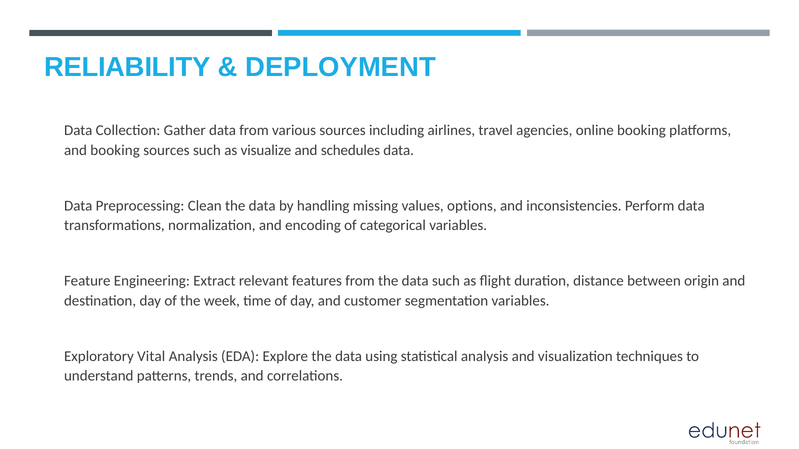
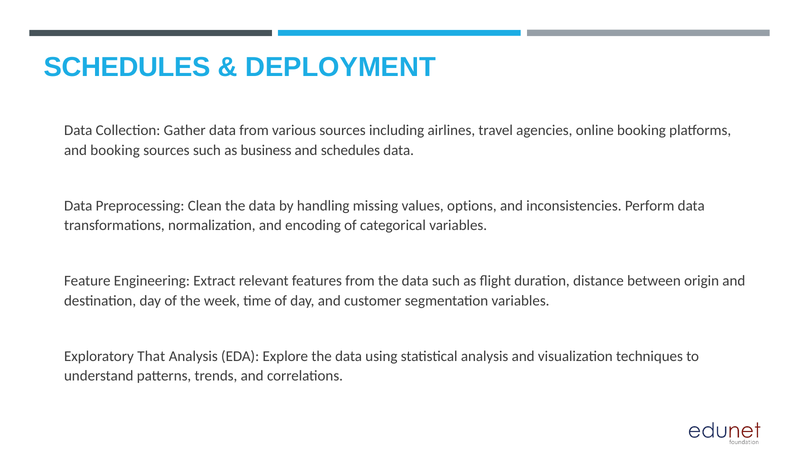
RELIABILITY: RELIABILITY -> SCHEDULES (127, 67)
visualize: visualize -> business (266, 150)
Vital: Vital -> That (151, 356)
